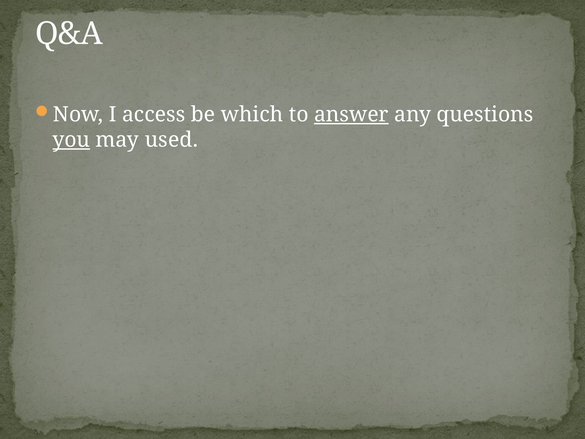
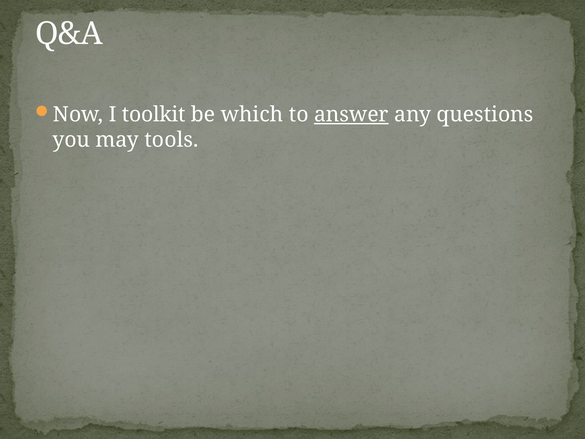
access: access -> toolkit (154, 115)
you underline: present -> none (71, 140)
used: used -> tools (171, 140)
